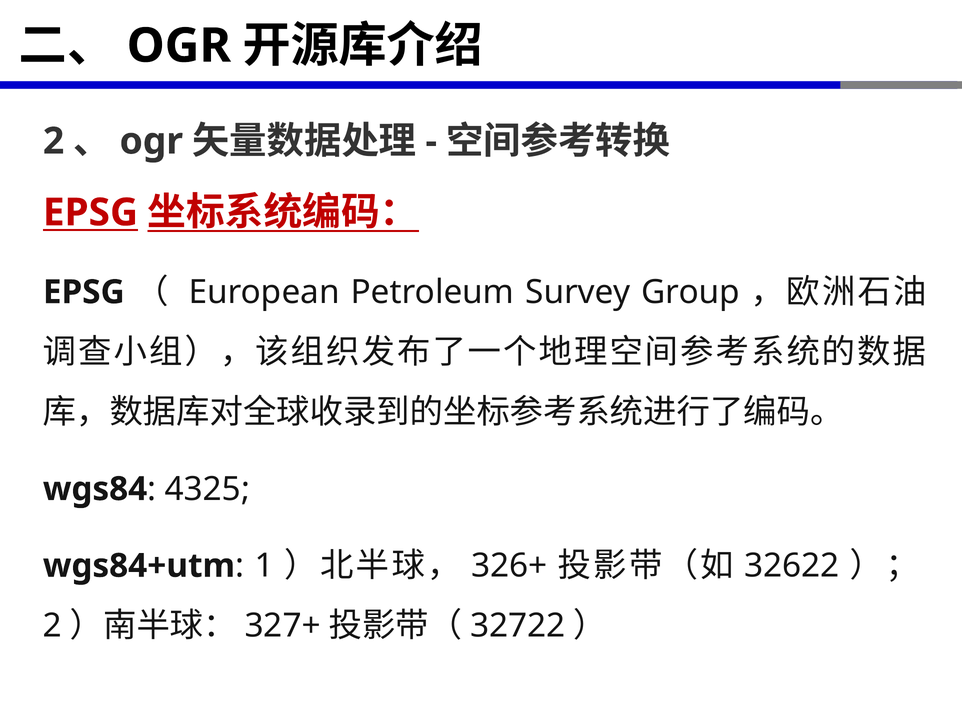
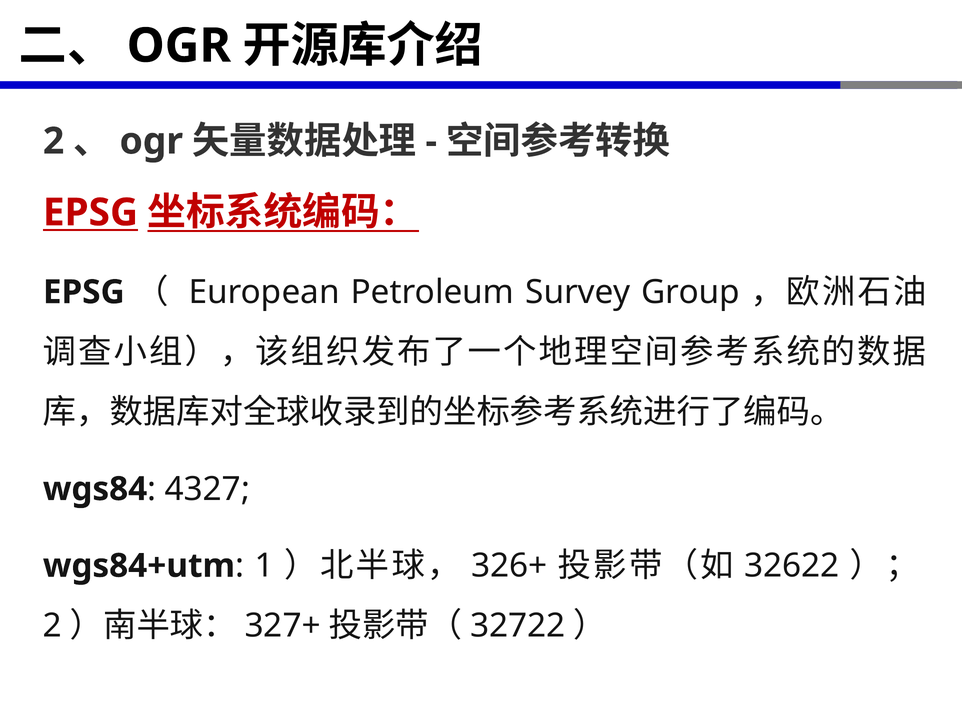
4325: 4325 -> 4327 (207, 489)
